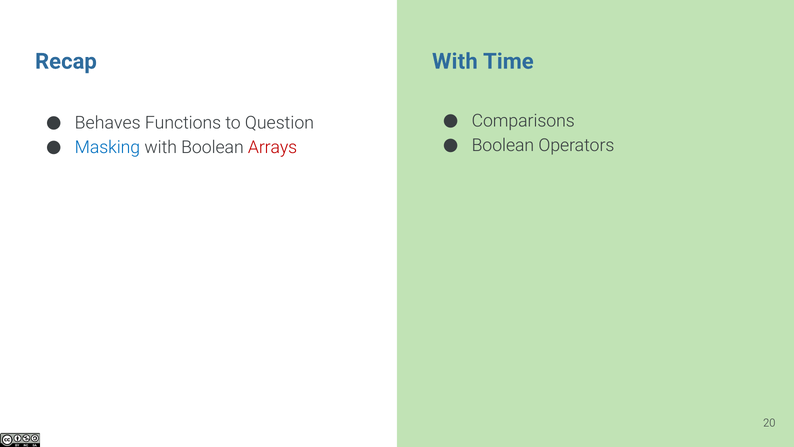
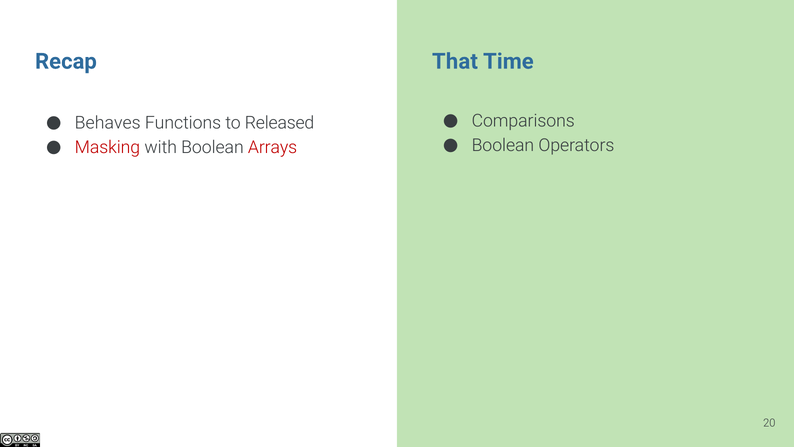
Recap With: With -> That (455, 61)
Question: Question -> Released (280, 123)
Masking colour: blue -> red (107, 147)
